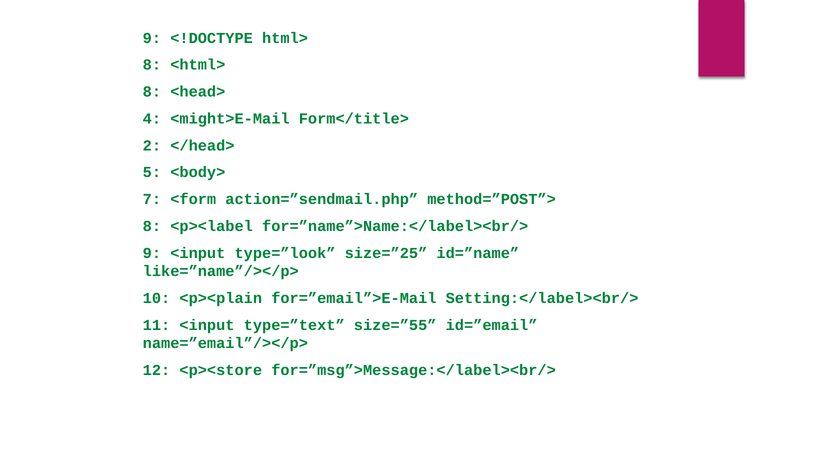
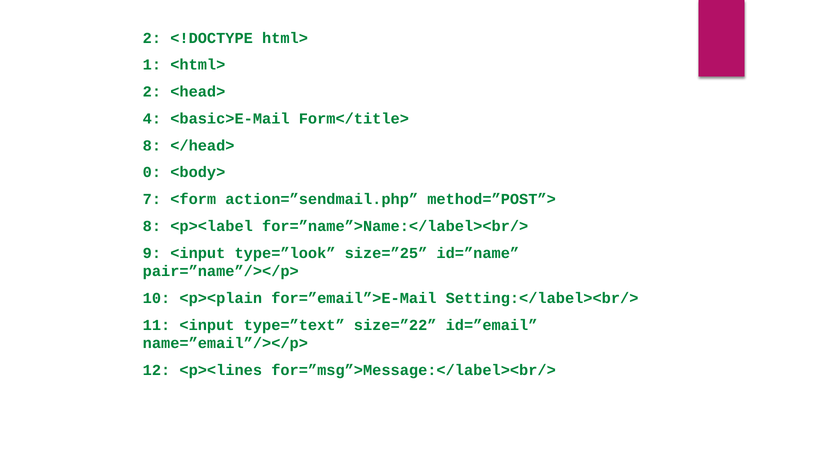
9: 9 -> 2 (152, 38)
8: 8 -> 1 (152, 65)
8: 8 -> 2 (152, 92)
<might>E-Mail: <might>E-Mail -> <basic>E-Mail (230, 119)
2: 2 -> 8 (152, 146)
5: 5 -> 0 (152, 172)
like=”name”/></p>: like=”name”/></p> -> pair=”name”/></p> (221, 271)
size=”55: size=”55 -> size=”22 (395, 325)
<p><store: <p><store -> <p><lines (221, 370)
